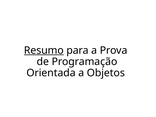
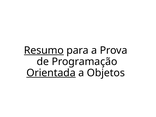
Orientada underline: none -> present (51, 73)
